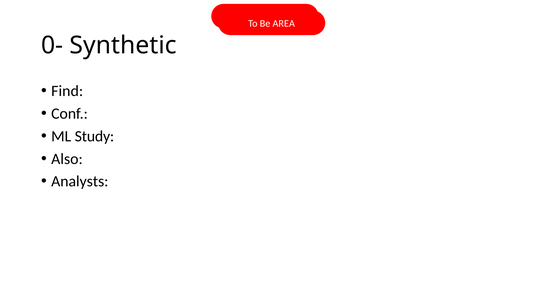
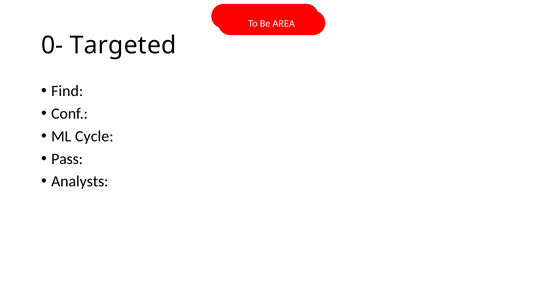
Synthetic: Synthetic -> Targeted (123, 45)
Study: Study -> Cycle (94, 136)
Also: Also -> Pass (67, 159)
